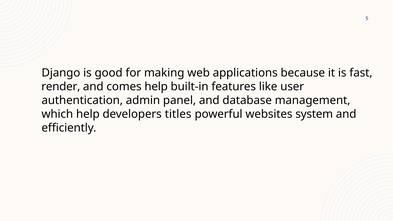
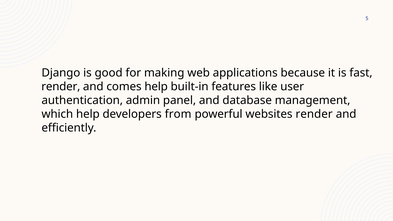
titles: titles -> from (178, 114)
websites system: system -> render (314, 114)
